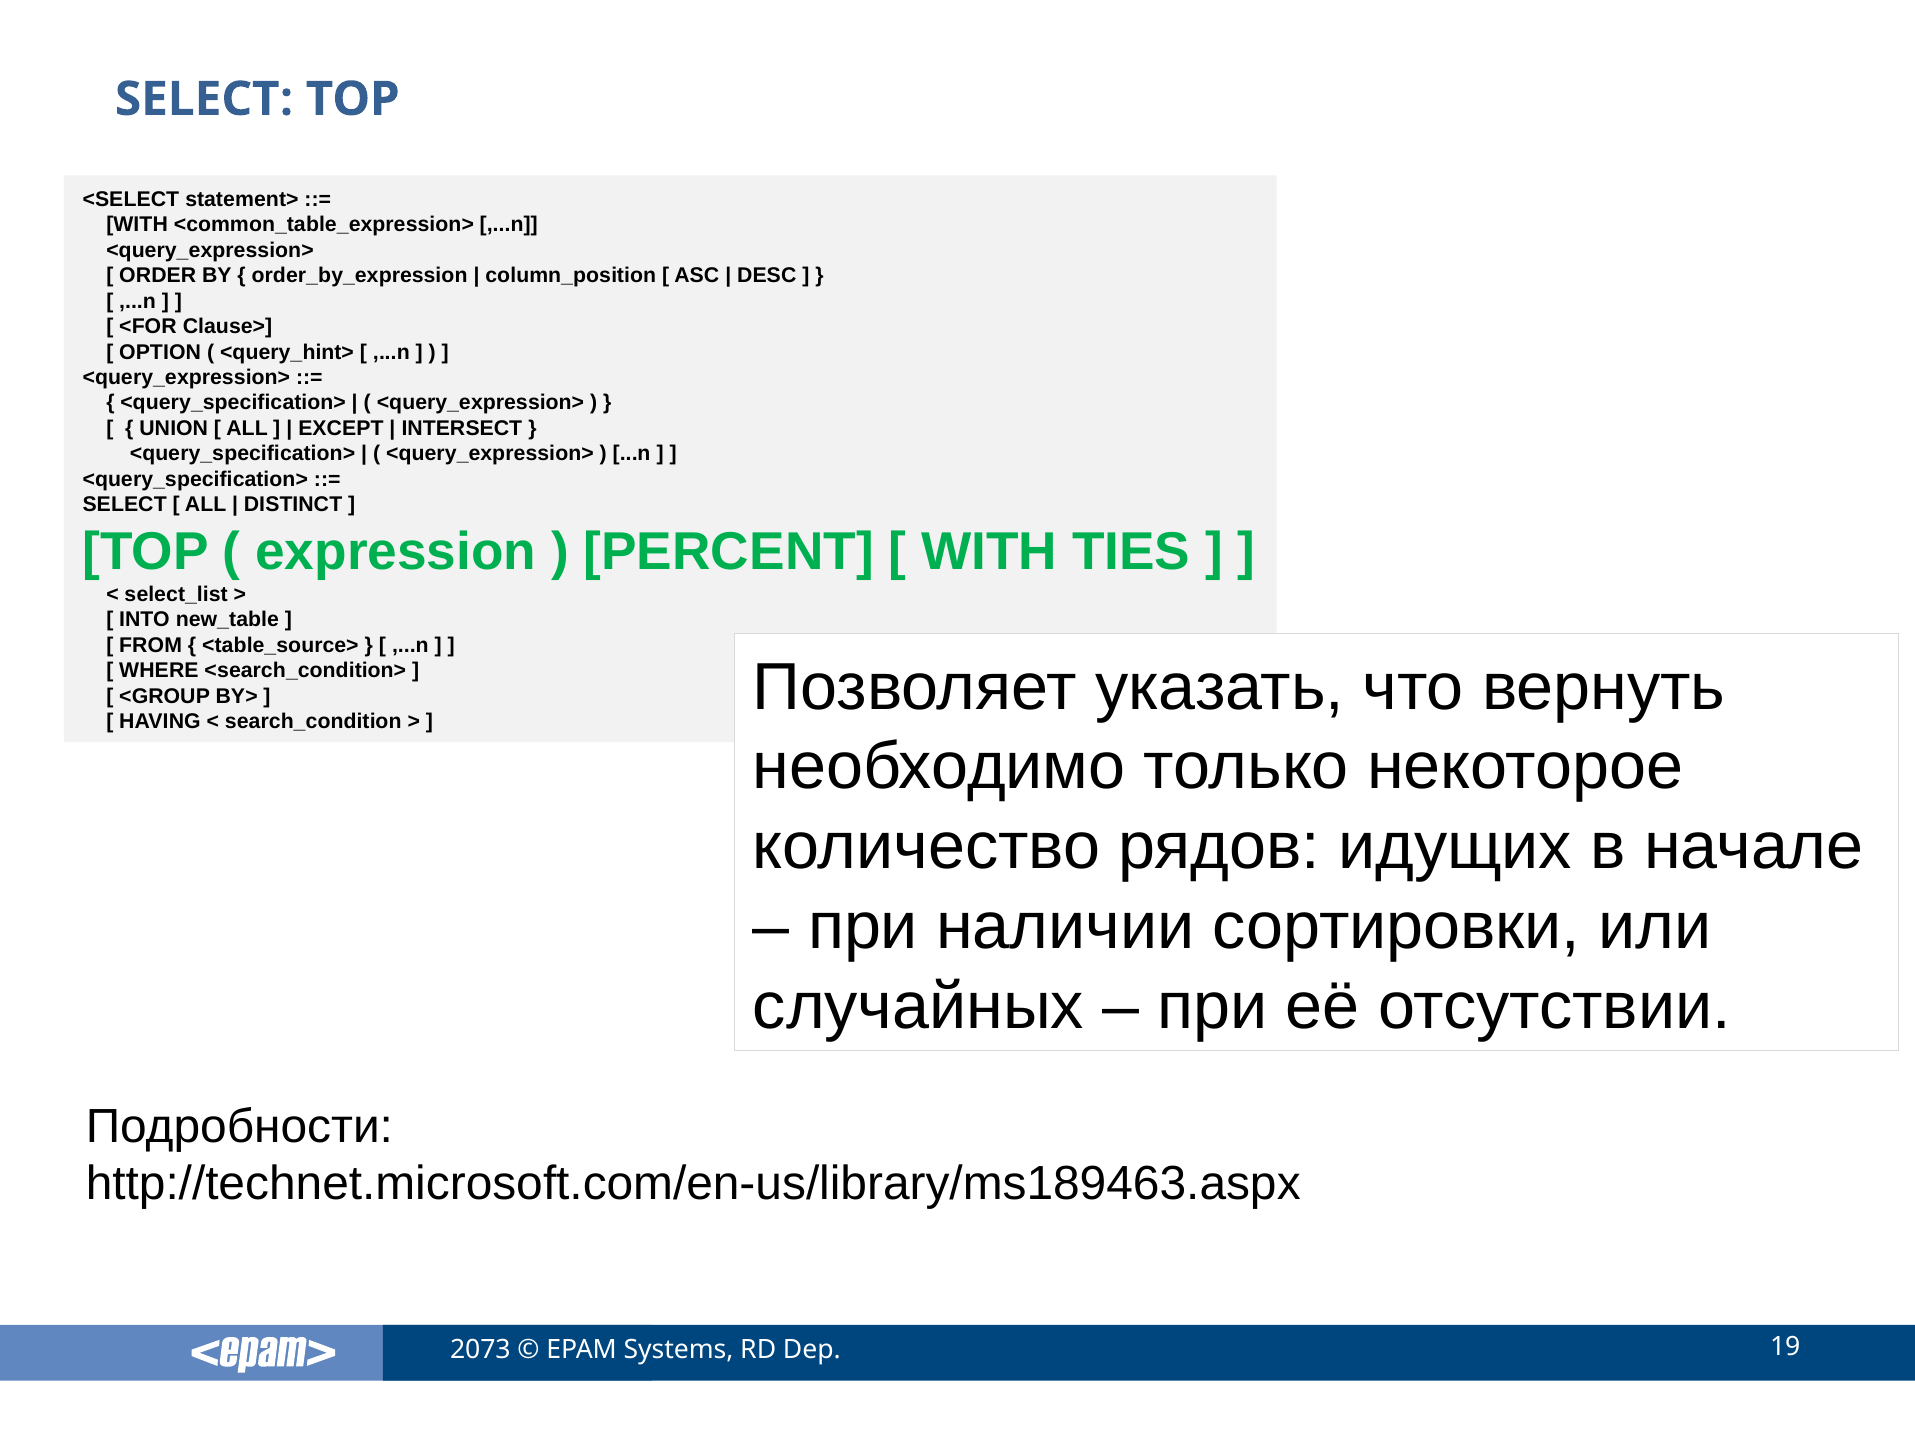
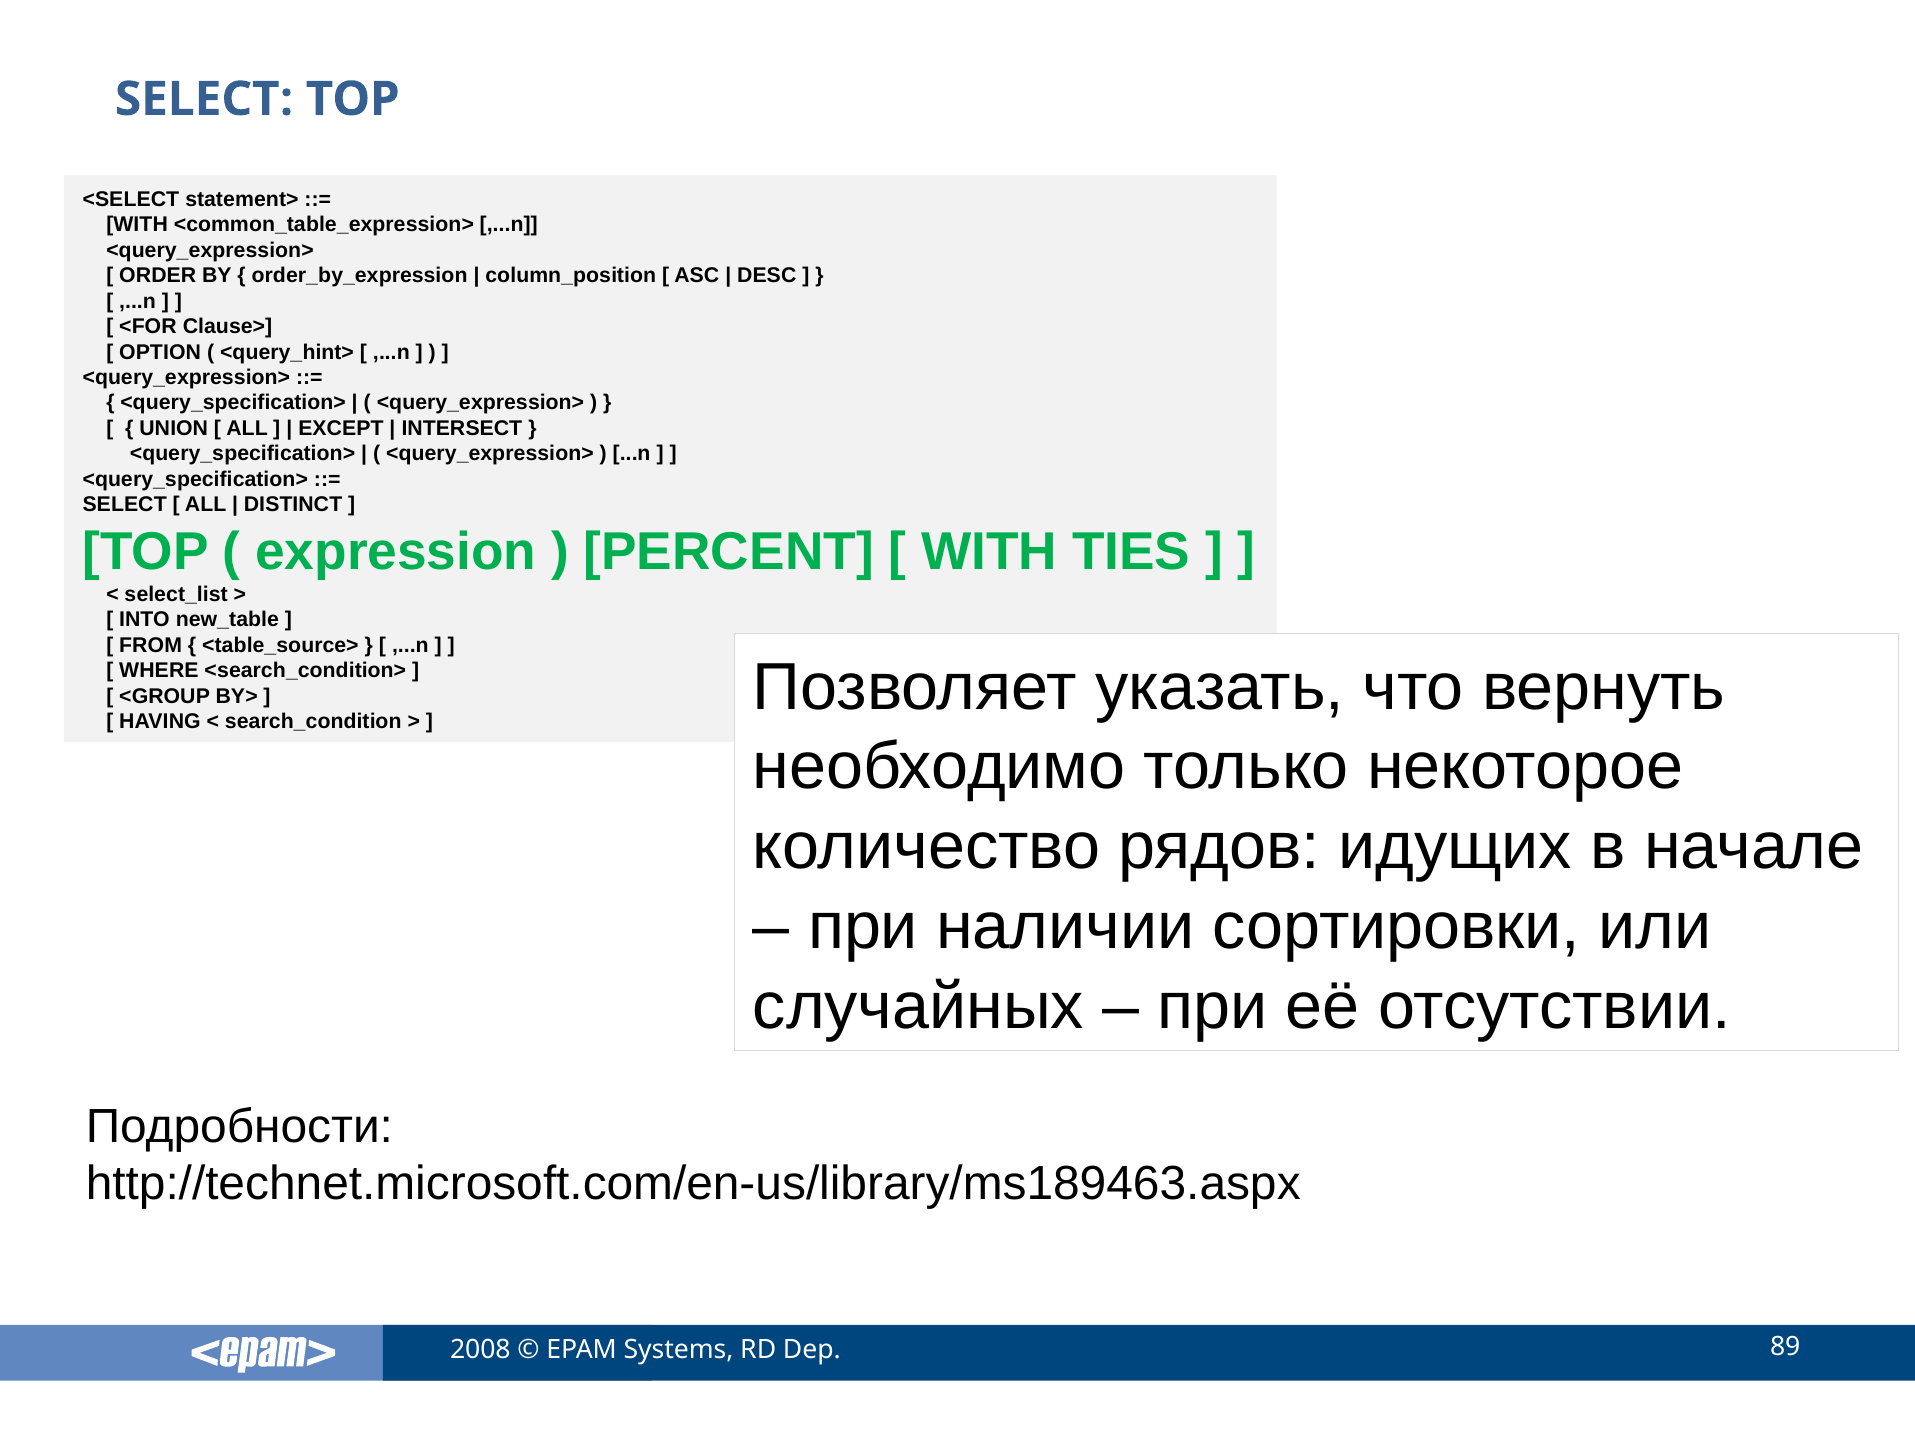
2073: 2073 -> 2008 (480, 1350)
19: 19 -> 89 (1785, 1347)
